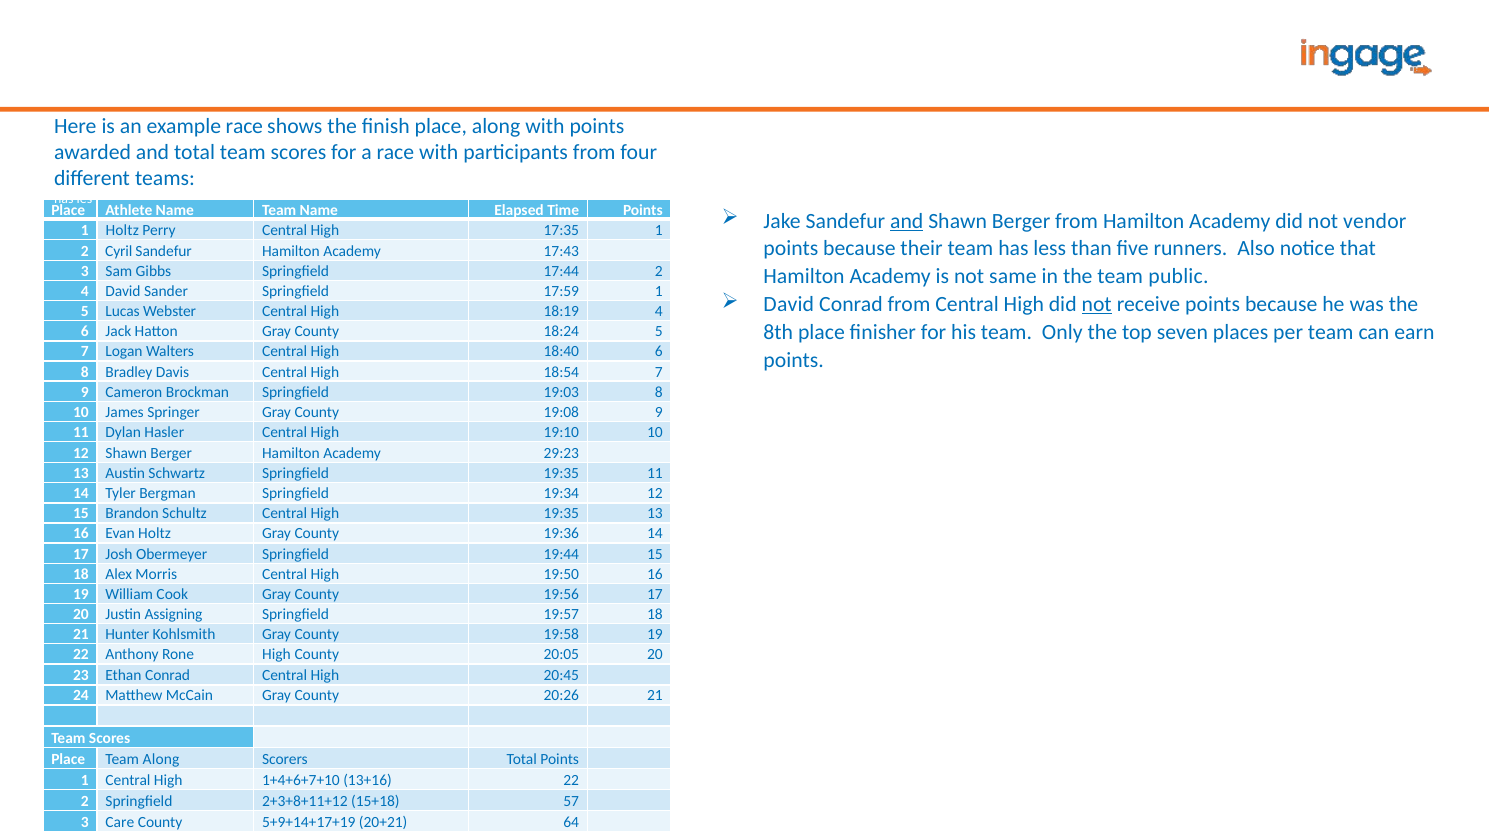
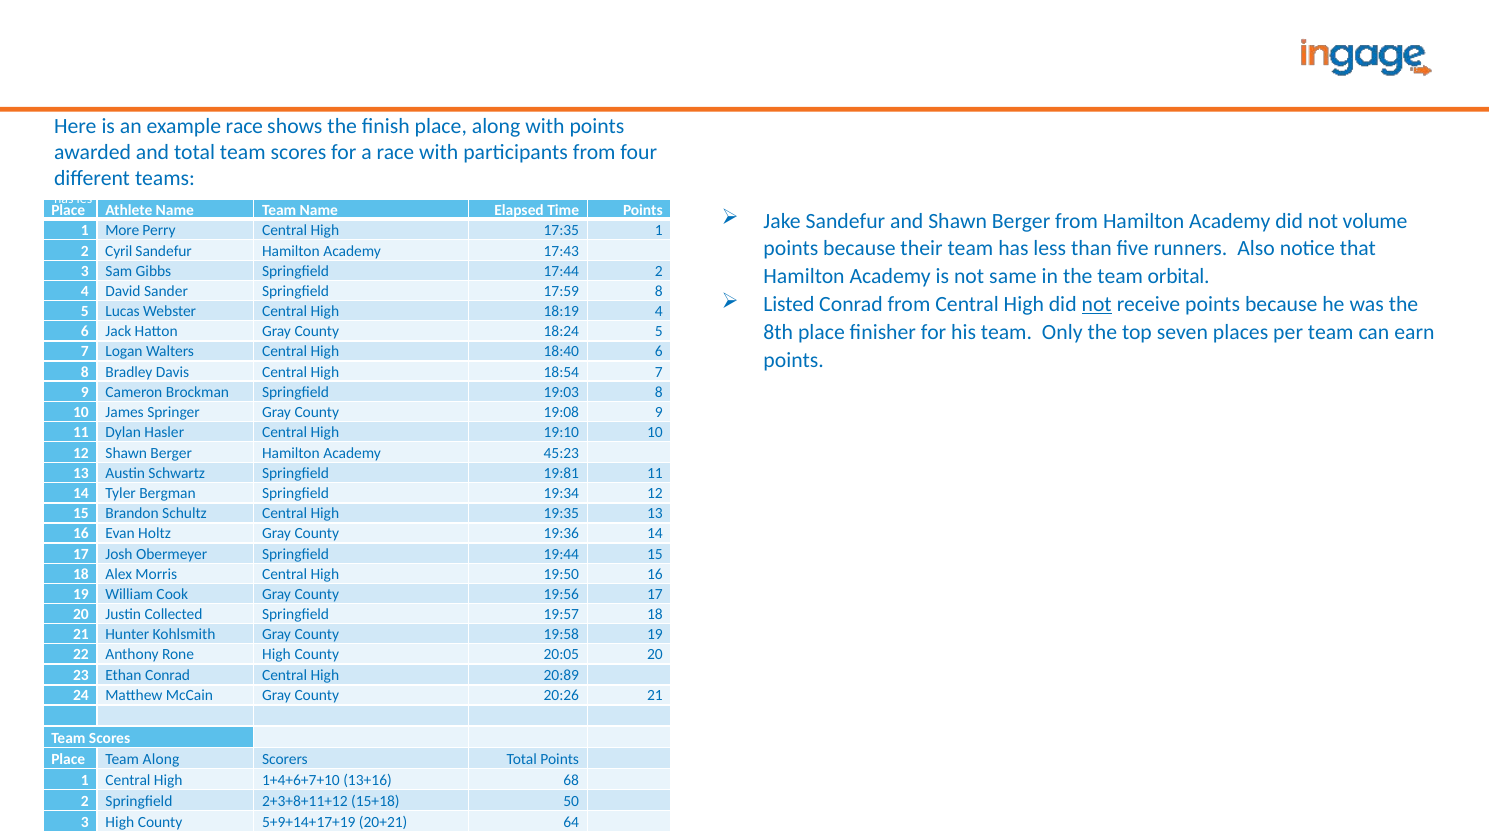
and underline: present -> none (907, 221)
vendor: vendor -> volume (1375, 221)
1 Holtz: Holtz -> More (122, 230)
public: public -> orbital (1179, 277)
17:59 1: 1 -> 8 (659, 292)
David: David -> Listed (789, 305)
29:23: 29:23 -> 45:23 (561, 454)
Springfield 19:35: 19:35 -> 19:81 (561, 474)
Assigning: Assigning -> Collected (174, 615)
20:45: 20:45 -> 20:89 (561, 676)
13+16 22: 22 -> 68 (571, 781)
57: 57 -> 50 (571, 802)
3 Care: Care -> High (120, 823)
